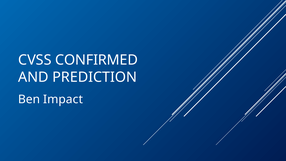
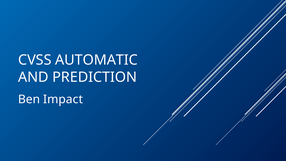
CONFIRMED: CONFIRMED -> AUTOMATIC (96, 60)
